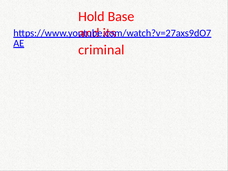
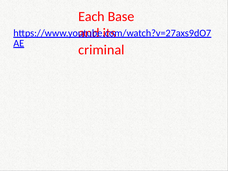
Hold: Hold -> Each (91, 16)
